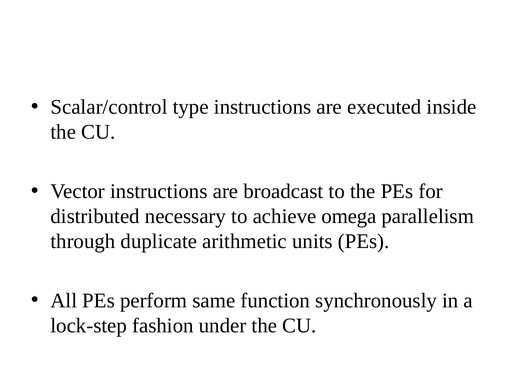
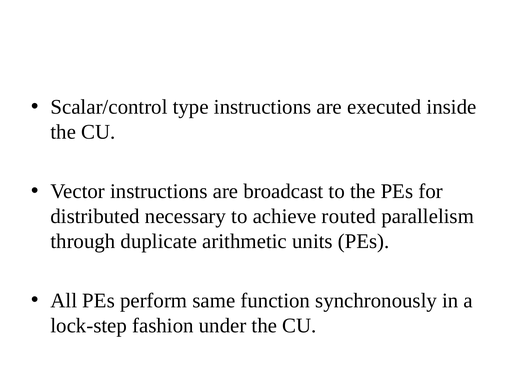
omega: omega -> routed (349, 217)
